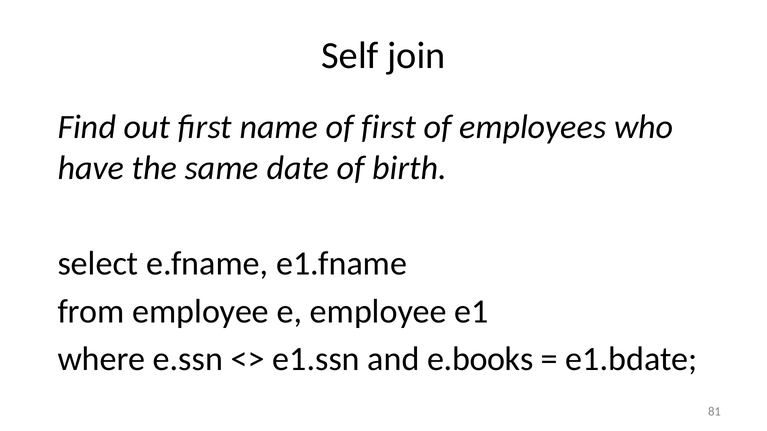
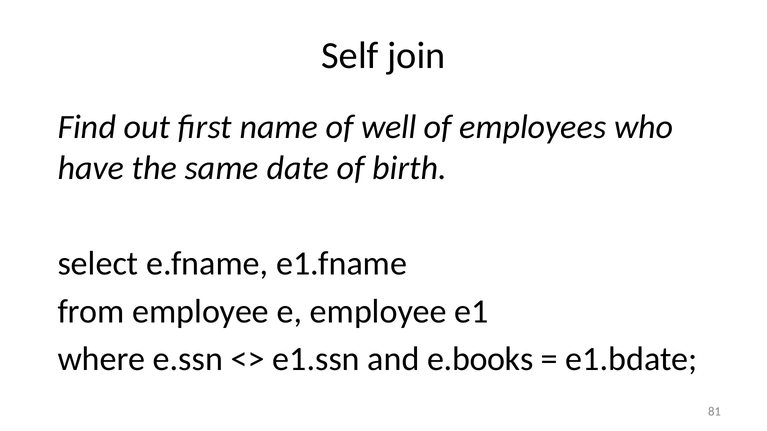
of first: first -> well (389, 127)
